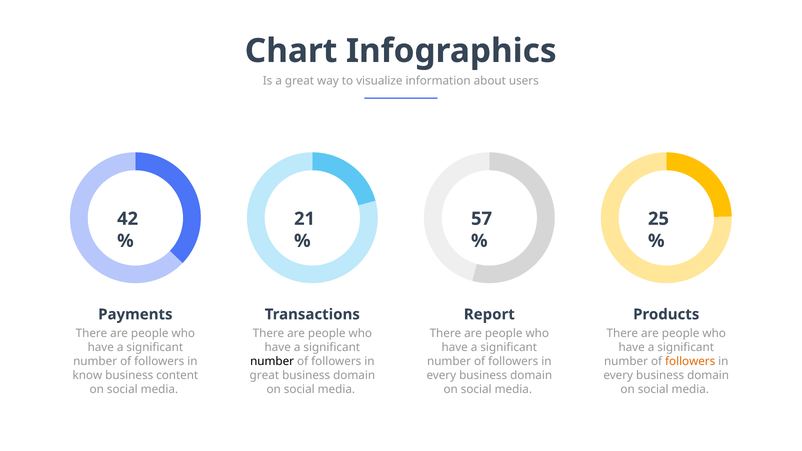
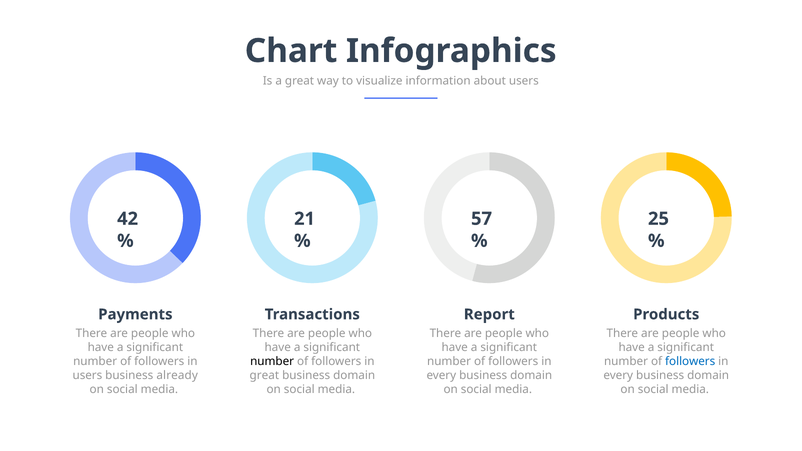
followers colour: orange -> blue (690, 362)
know: know -> users (87, 376)
content: content -> already (177, 376)
